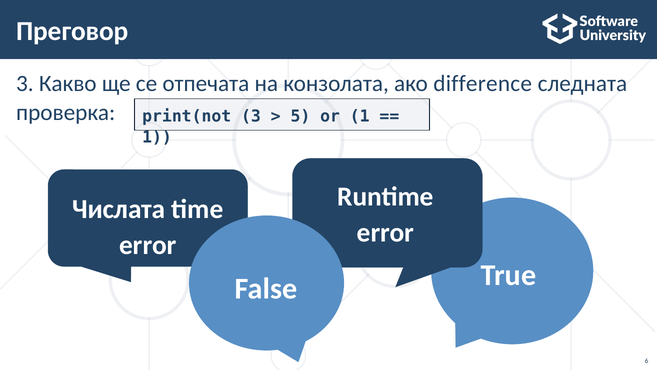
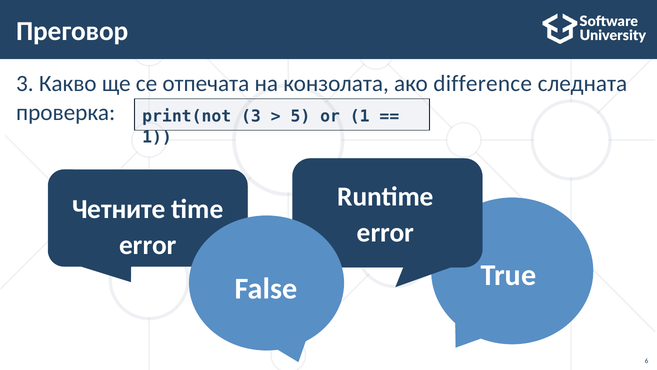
Числата: Числата -> Четните (119, 209)
